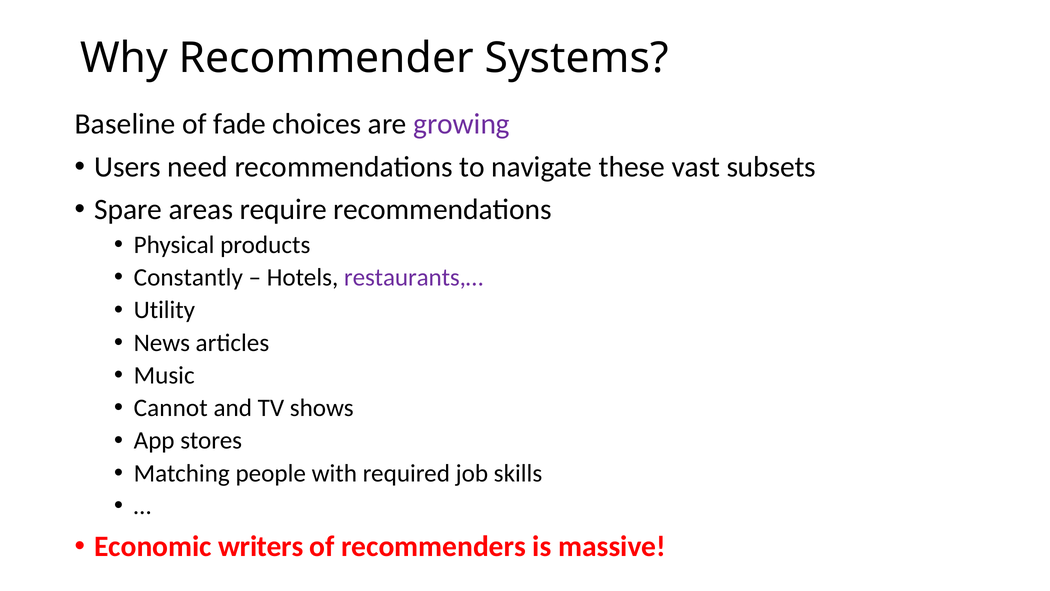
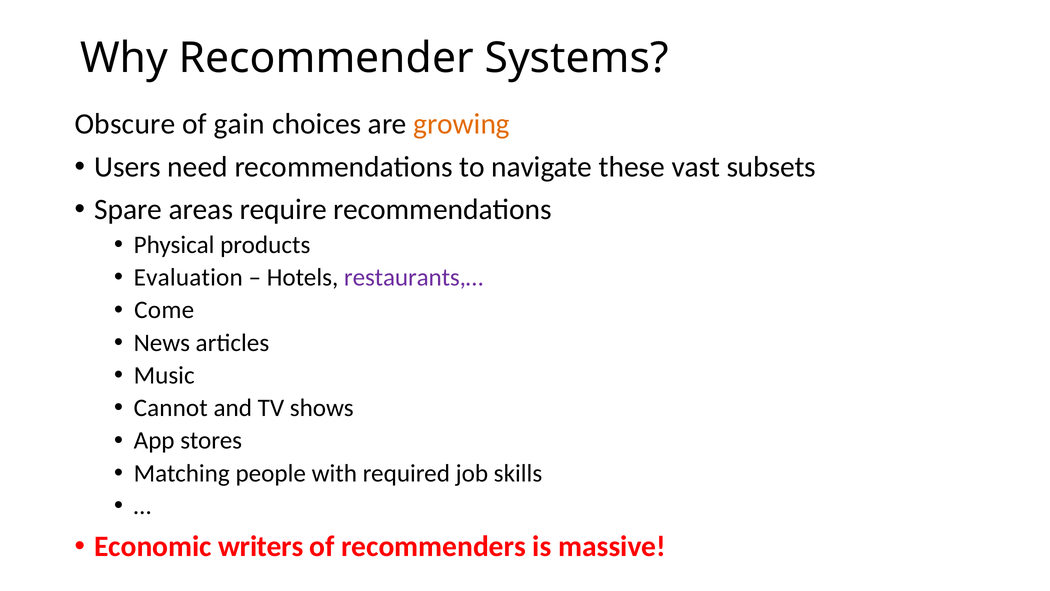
Baseline: Baseline -> Obscure (125, 124)
fade: fade -> gain (239, 124)
growing colour: purple -> orange (462, 124)
Constantly: Constantly -> Evaluation (188, 277)
Utility: Utility -> Come (164, 310)
